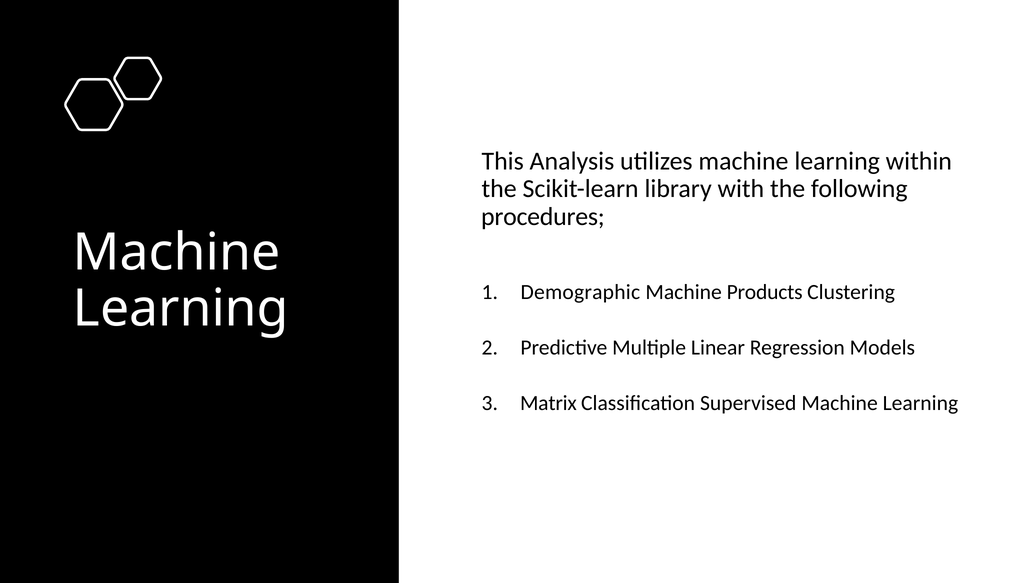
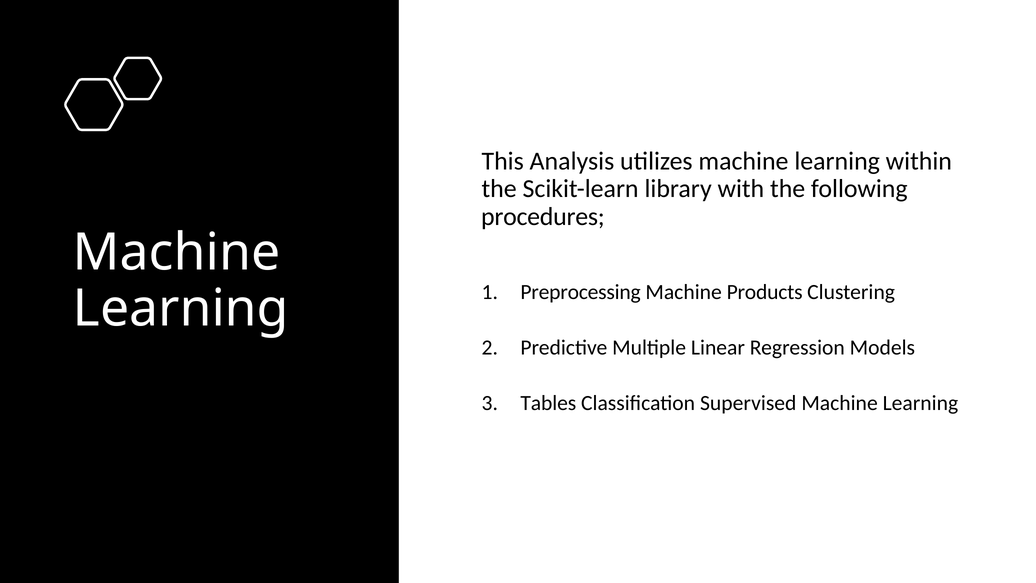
Demographic: Demographic -> Preprocessing (581, 292)
Matrix: Matrix -> Tables (548, 403)
